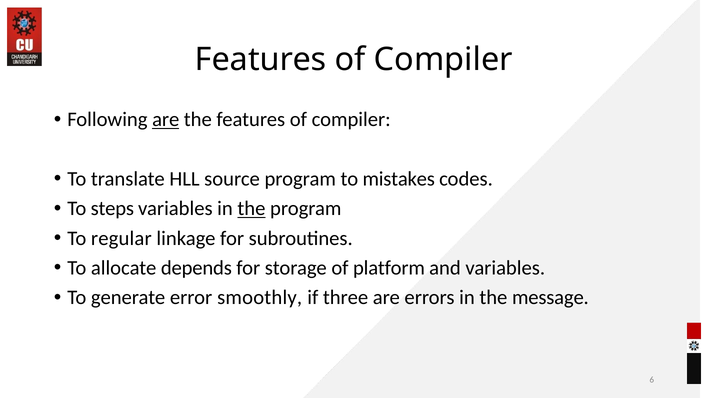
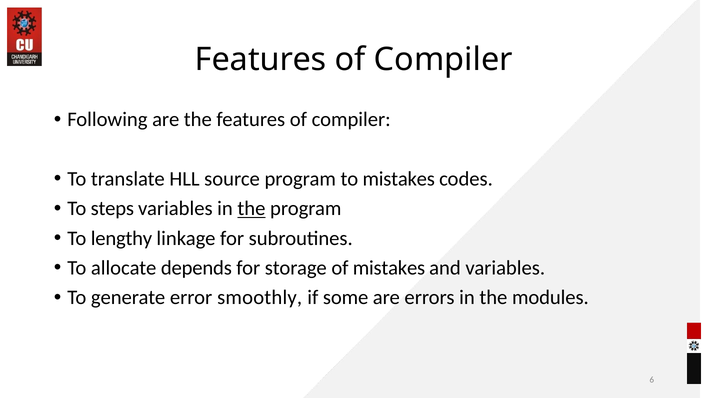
are underline: present -> none (166, 120)
regular: regular -> lengthy (122, 238)
of platform: platform -> mistakes (389, 268)
three: three -> some (346, 298)
message: message -> modules (550, 298)
